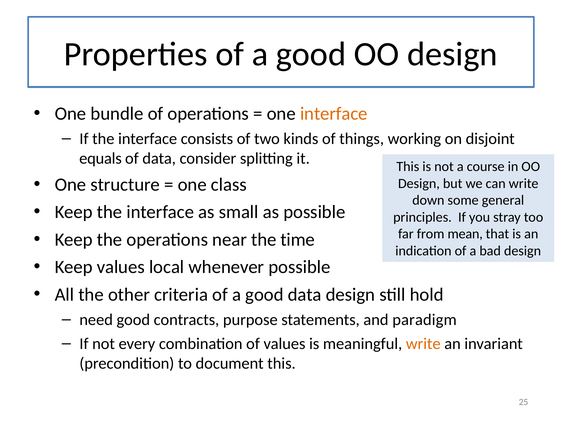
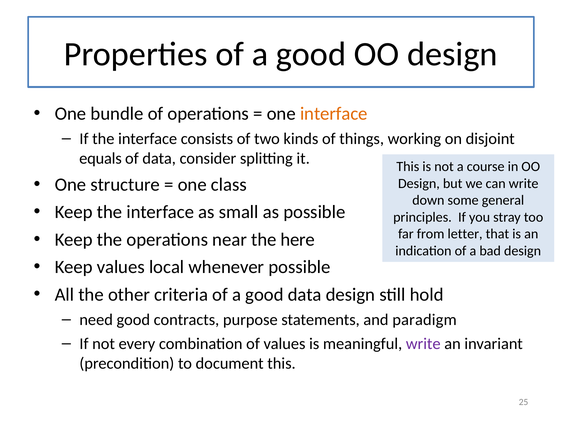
mean: mean -> letter (465, 234)
time: time -> here (298, 240)
write colour: orange -> purple (423, 344)
